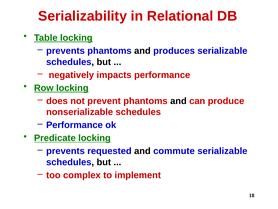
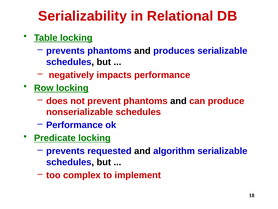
commute: commute -> algorithm (174, 151)
